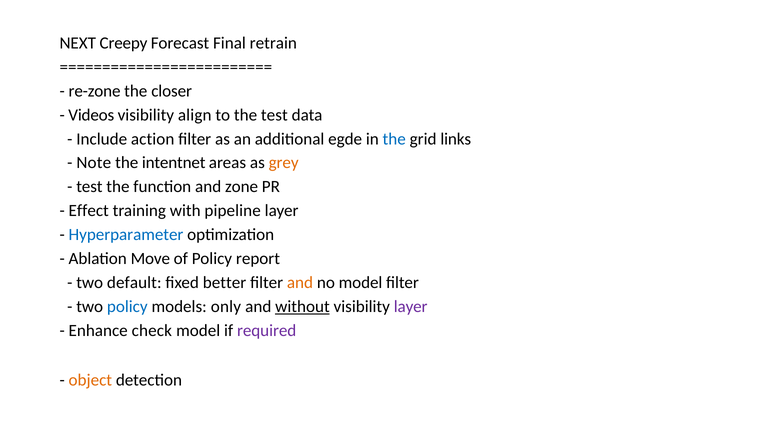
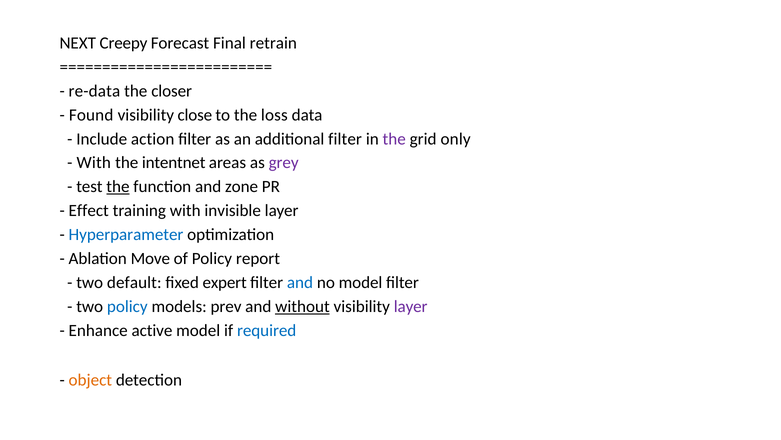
re-zone: re-zone -> re-data (94, 91)
Videos: Videos -> Found (91, 115)
align: align -> close (195, 115)
the test: test -> loss (274, 115)
additional egde: egde -> filter (345, 139)
the colour: blue -> purple (394, 139)
links: links -> only (456, 139)
Note: Note -> With (94, 163)
grey colour: orange -> purple (284, 163)
the underline: none -> present (118, 186)
pipeline: pipeline -> invisible (233, 210)
better: better -> expert (225, 282)
and colour: orange -> blue (300, 282)
only: only -> prev (226, 306)
check: check -> active (152, 330)
required colour: purple -> blue (267, 330)
